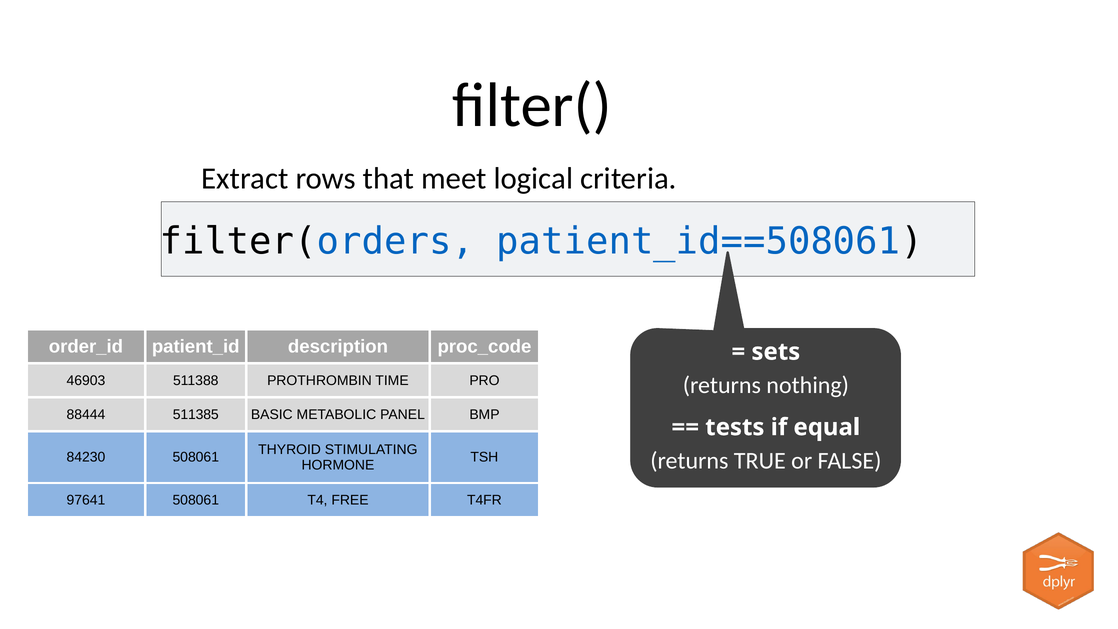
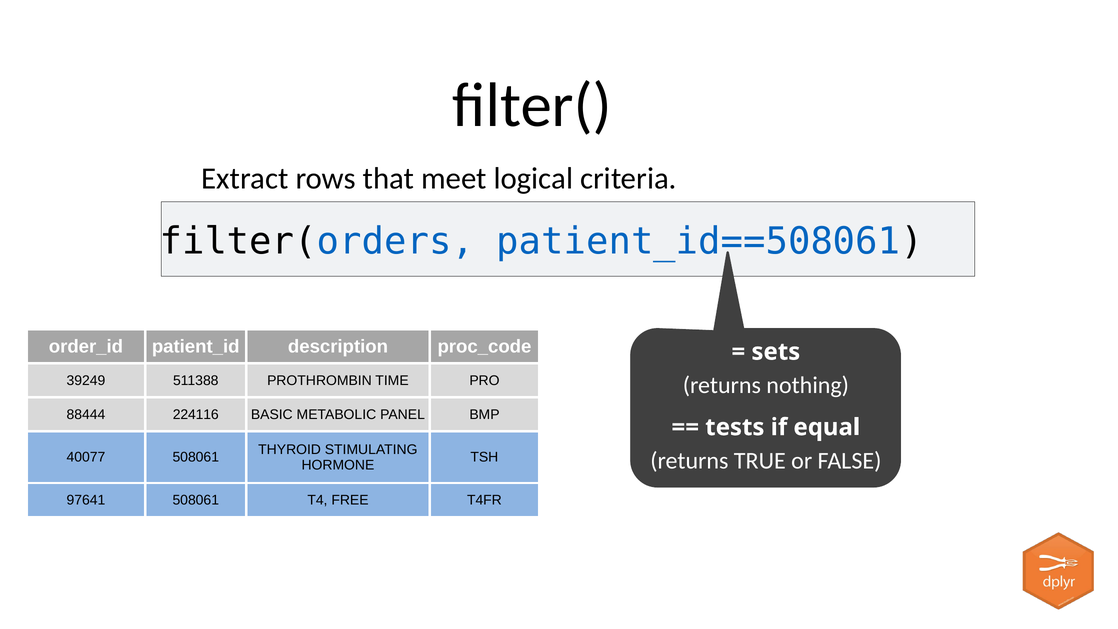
46903: 46903 -> 39249 (86, 380)
511385: 511385 -> 224116 (196, 414)
84230: 84230 -> 40077 (86, 457)
